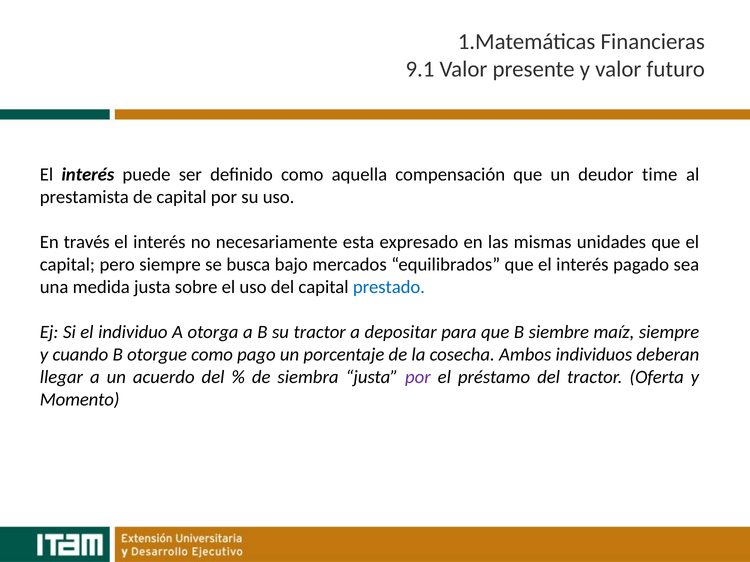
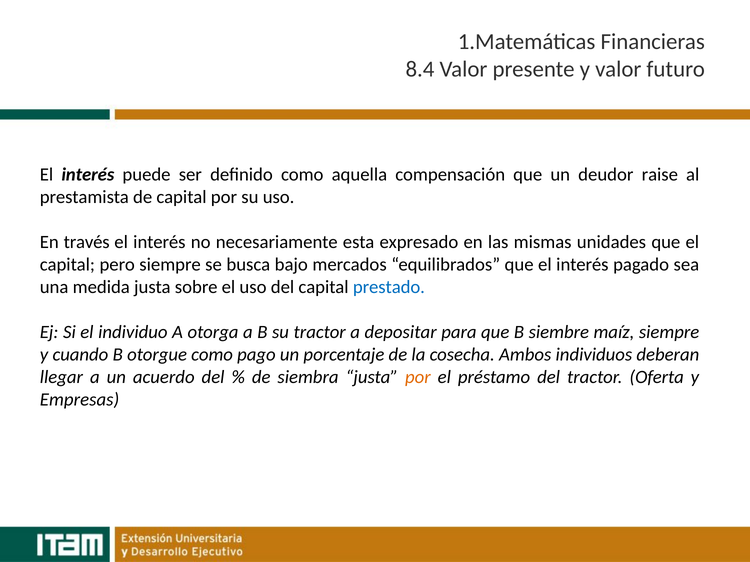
9.1: 9.1 -> 8.4 (420, 69)
time: time -> raise (660, 175)
por colour: purple -> orange (418, 377)
Momento: Momento -> Empresas (80, 400)
